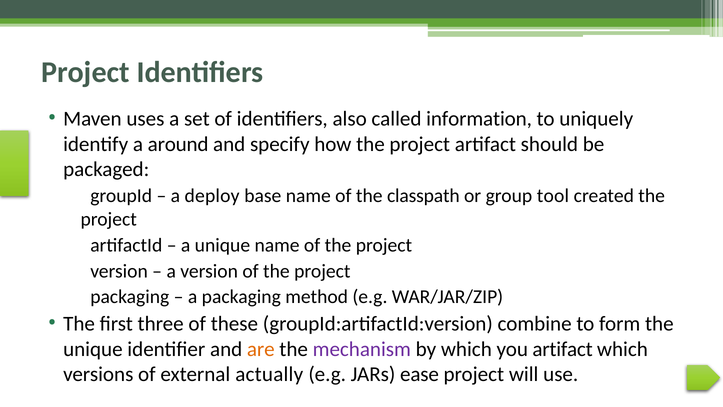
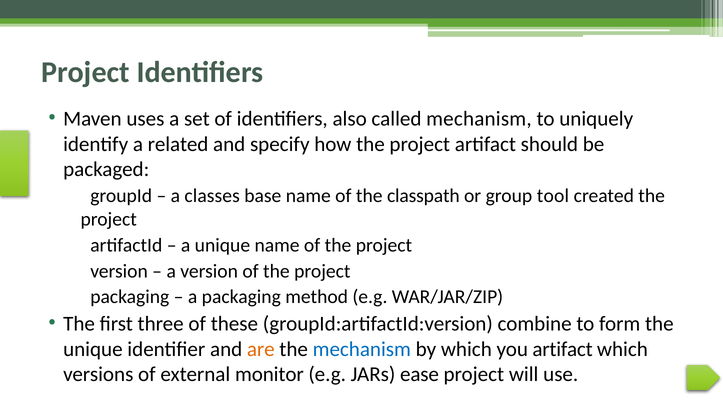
called information: information -> mechanism (479, 119)
around: around -> related (178, 144)
deploy: deploy -> classes (212, 196)
mechanism colour: purple -> blue (362, 349)
actually: actually -> monitor (269, 374)
